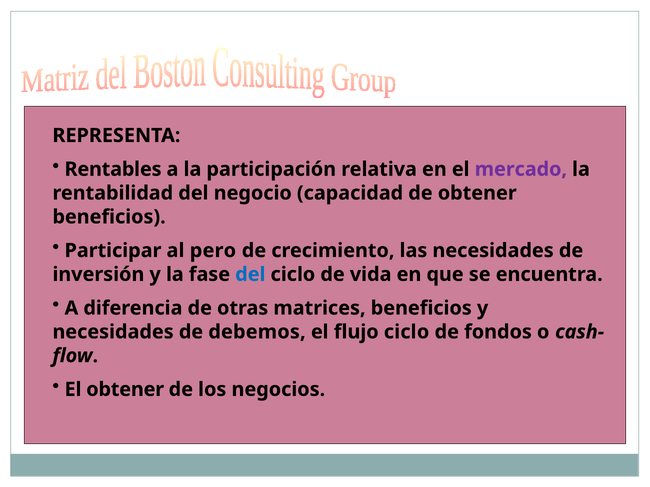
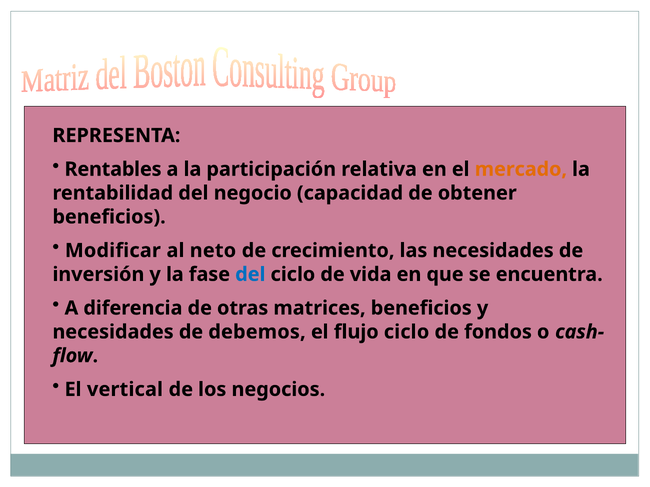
mercado colour: purple -> orange (521, 169)
Participar: Participar -> Modificar (113, 251)
pero: pero -> neto (213, 251)
El obtener: obtener -> vertical (125, 390)
